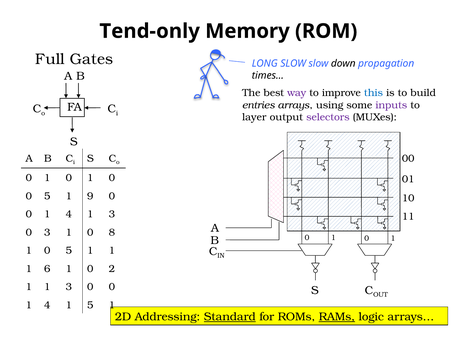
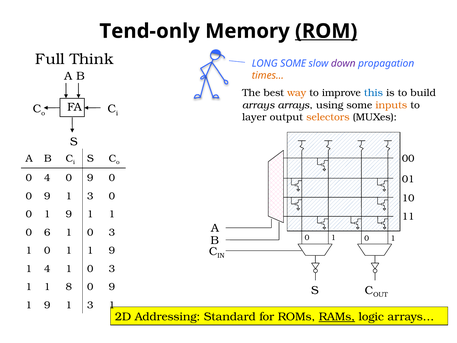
ROM underline: none -> present (326, 31)
Gates: Gates -> Think (92, 59)
LONG SLOW: SLOW -> SOME (293, 63)
down colour: black -> purple (343, 63)
times… colour: black -> orange (268, 76)
way colour: purple -> orange (297, 93)
entries: entries -> arrays (258, 105)
inputs colour: purple -> orange (391, 105)
selectors colour: purple -> orange (328, 117)
1: 1 -> 4 (47, 178)
1: 1 -> 9 (90, 178)
5: 5 -> 9 (47, 196)
9: 9 -> 3 (90, 196)
4: 4 -> 9 (69, 214)
3: 3 -> 1 (112, 214)
0 3: 3 -> 6 (47, 232)
8: 8 -> 3 (112, 232)
5: 5 -> 1 (69, 250)
1: 1 -> 9 (112, 250)
1 6: 6 -> 4 (47, 268)
2: 2 -> 3 (112, 268)
1 1 3: 3 -> 8 (69, 287)
0: 0 -> 9 (112, 287)
4: 4 -> 9 (47, 305)
5: 5 -> 3 (90, 305)
Standard underline: present -> none (230, 317)
